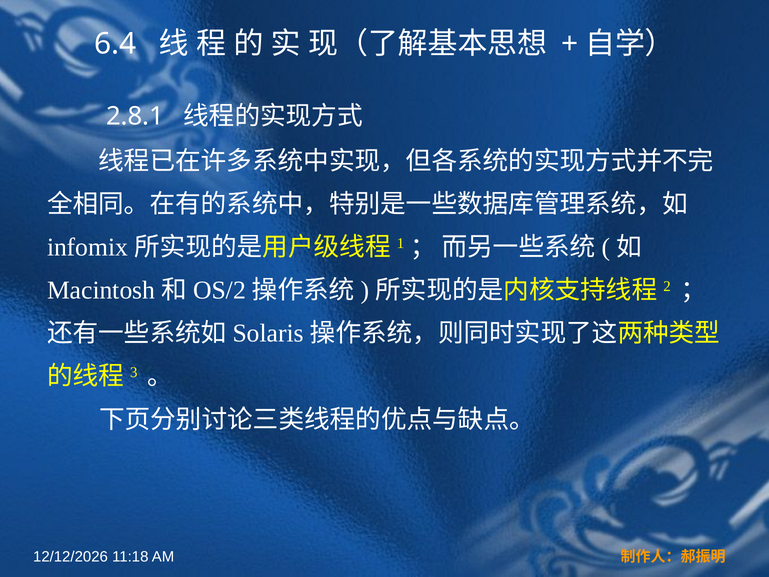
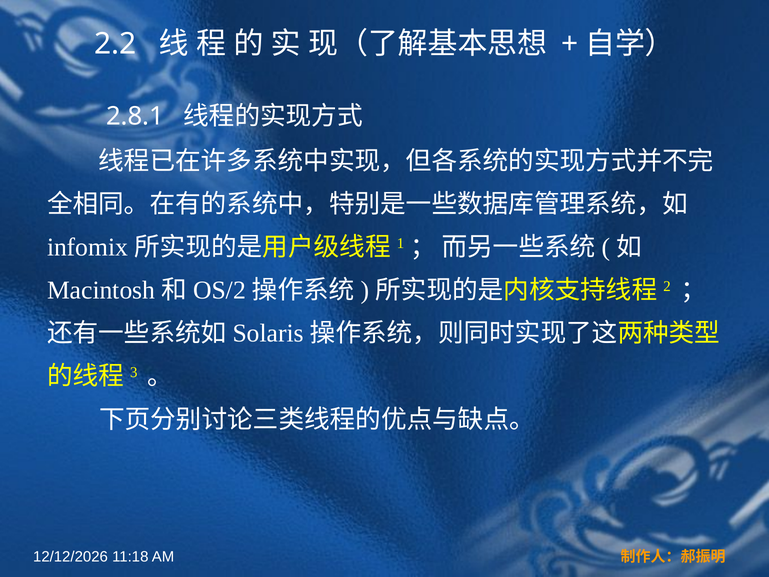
6.4: 6.4 -> 2.2 (115, 44)
